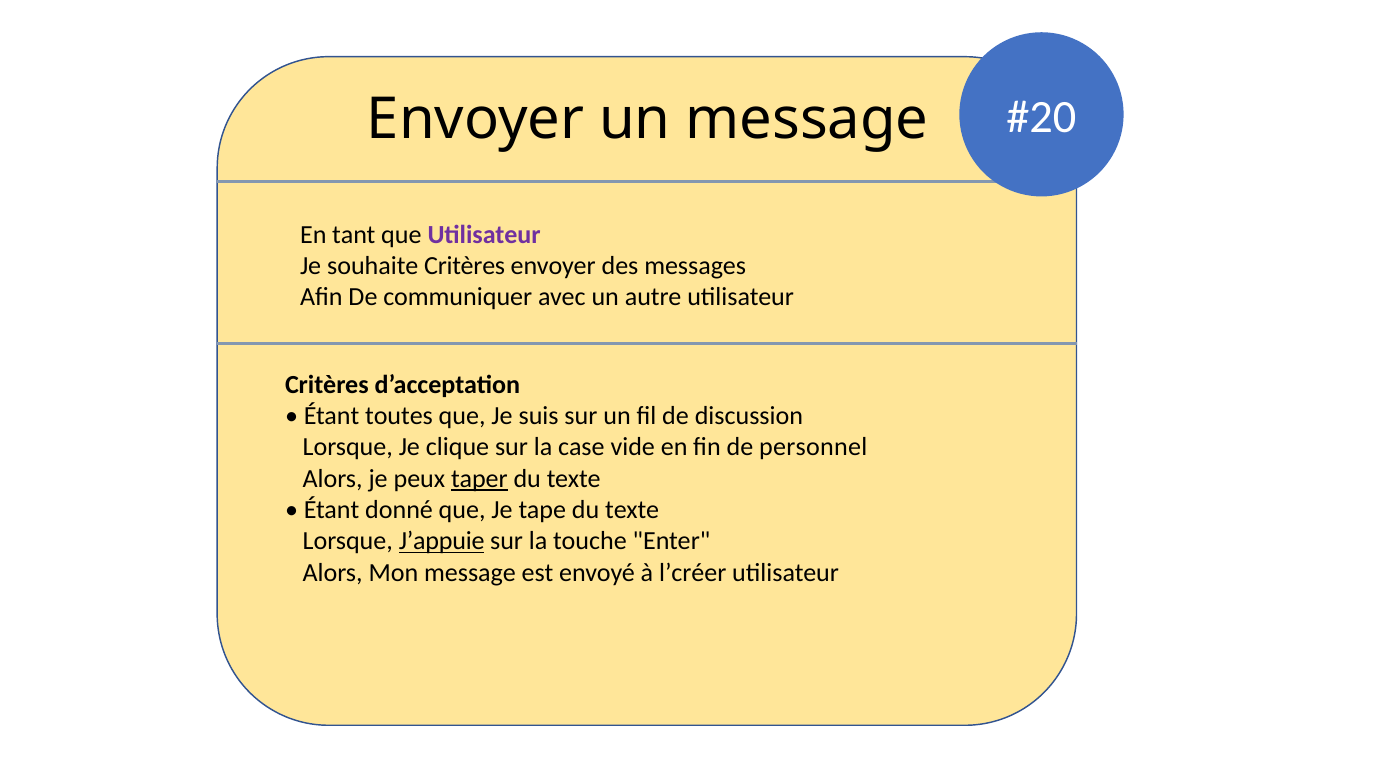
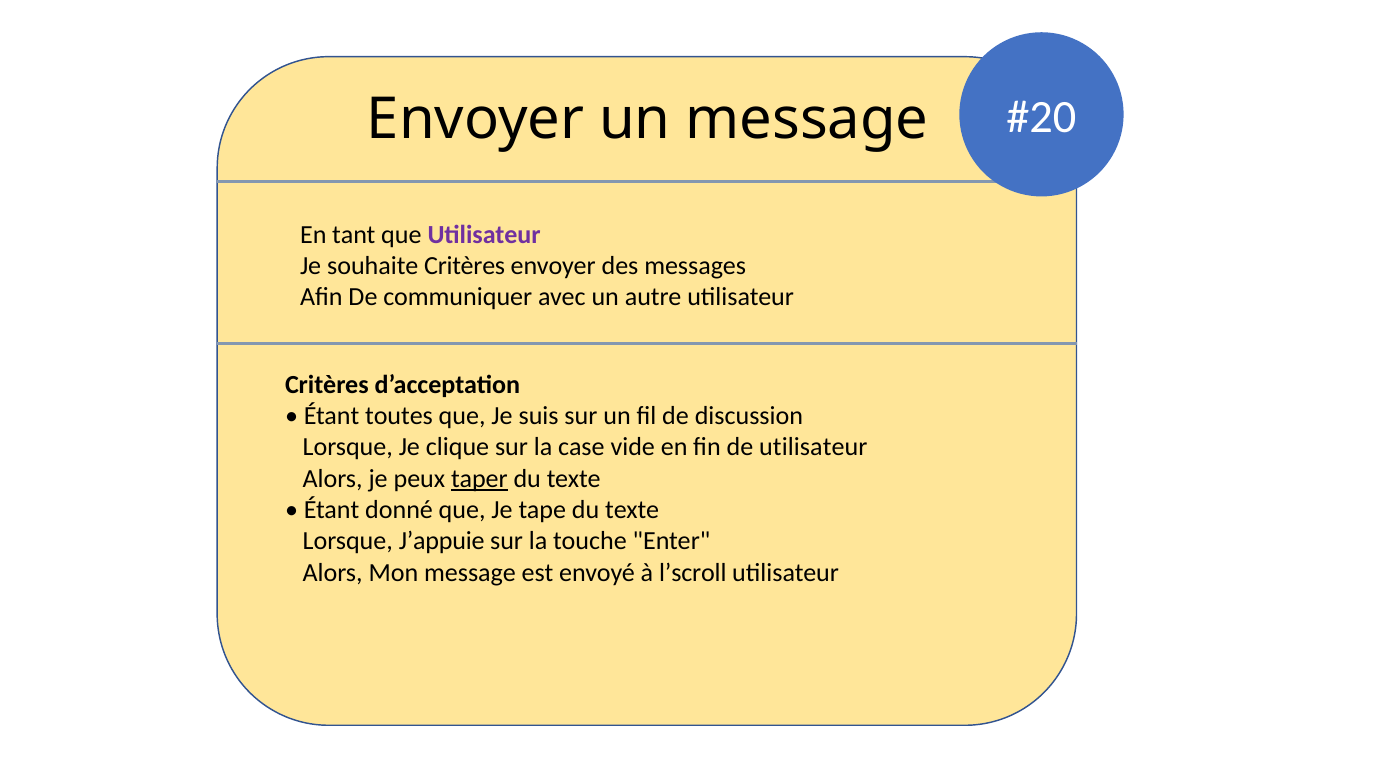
de personnel: personnel -> utilisateur (813, 448)
J’appuie underline: present -> none (442, 542)
l’créer: l’créer -> l’scroll (693, 573)
